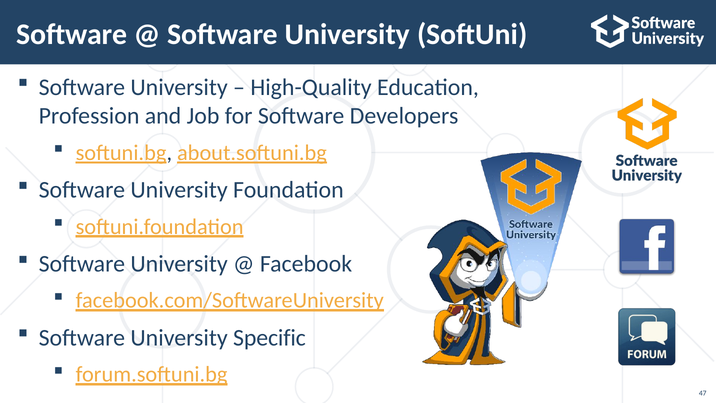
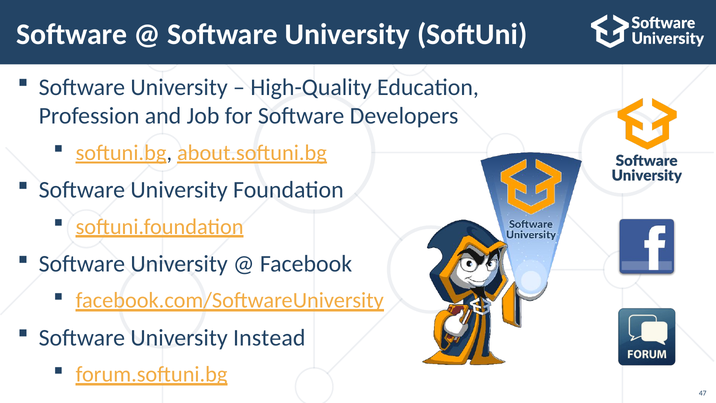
Specific: Specific -> Instead (269, 338)
